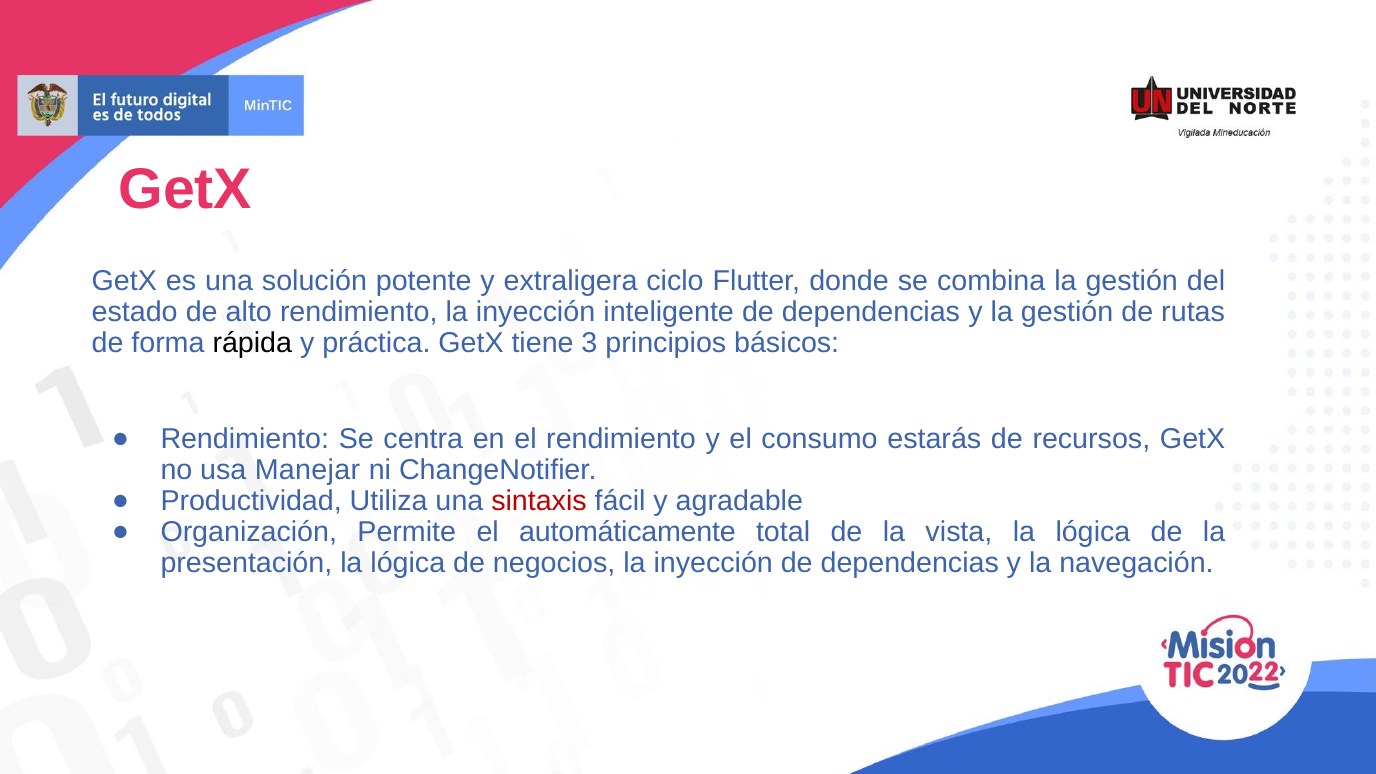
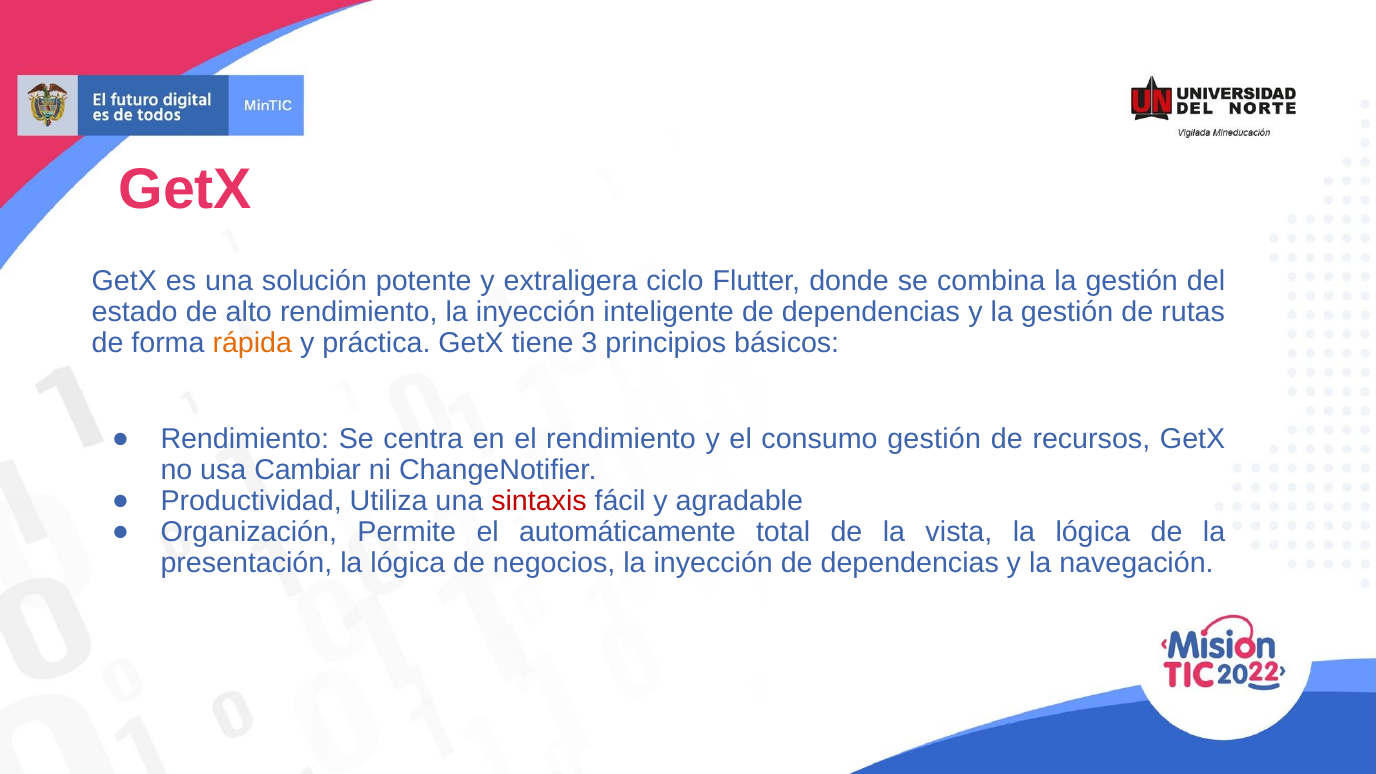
rápida colour: black -> orange (252, 343)
consumo estarás: estarás -> gestión (934, 439)
Manejar: Manejar -> Cambiar (308, 470)
